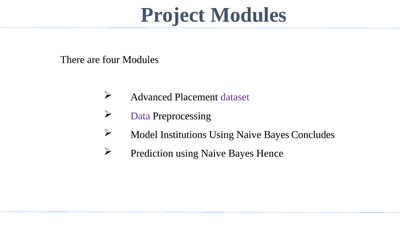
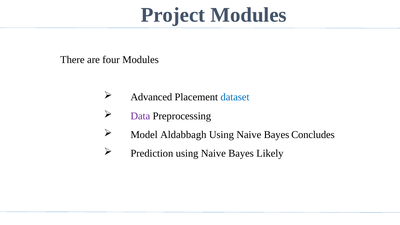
dataset colour: purple -> blue (235, 97)
Institutions: Institutions -> Aldabbagh (183, 135)
Hence: Hence -> Likely (270, 153)
